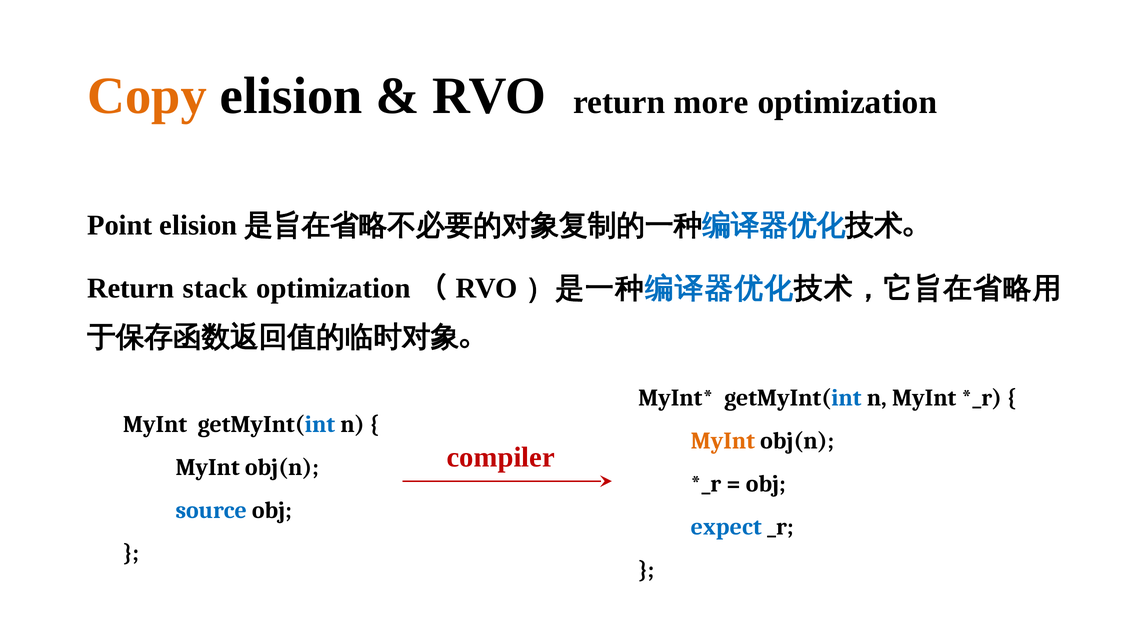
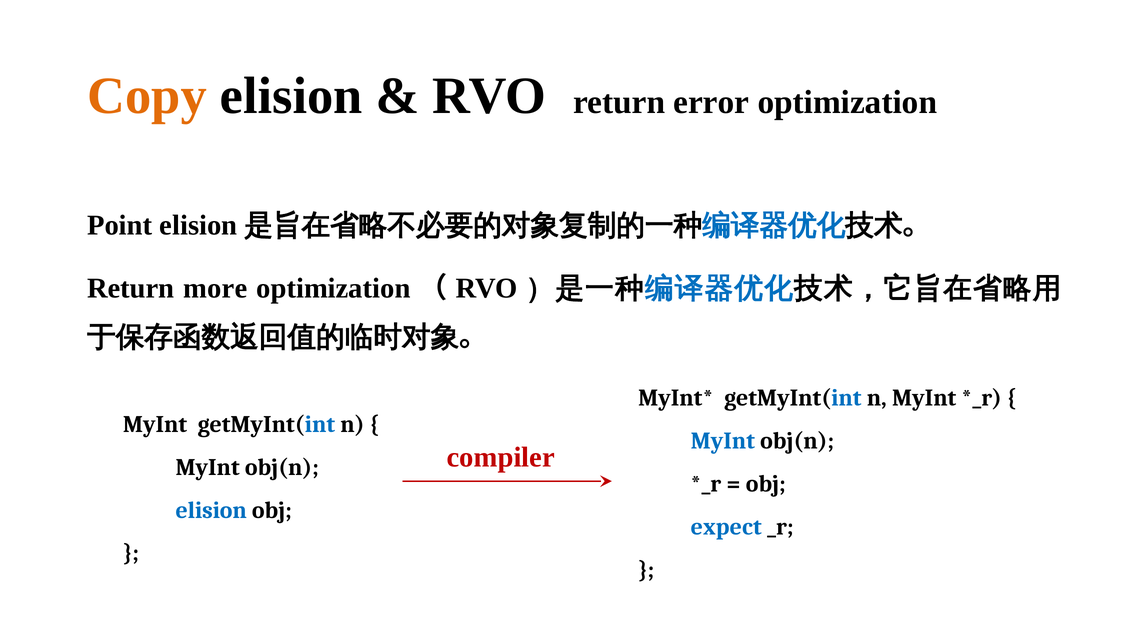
more: more -> error (711, 102)
stack: stack -> more (215, 288)
MyInt colour: orange -> blue (723, 441)
source: source -> elision (211, 510)
